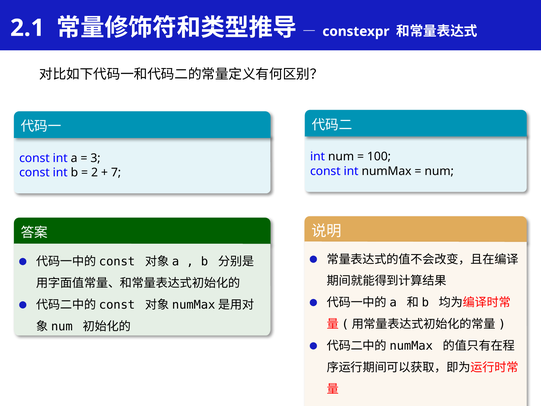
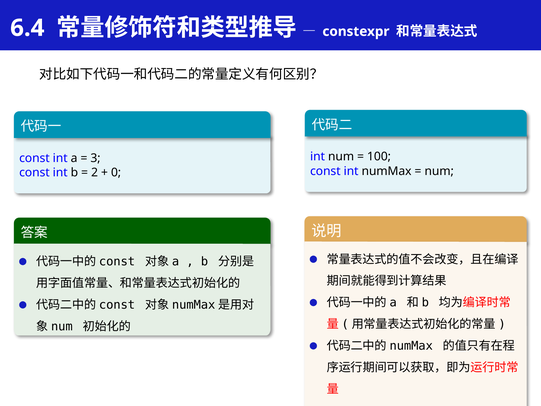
2.1: 2.1 -> 6.4 (27, 28)
7: 7 -> 0 (116, 172)
